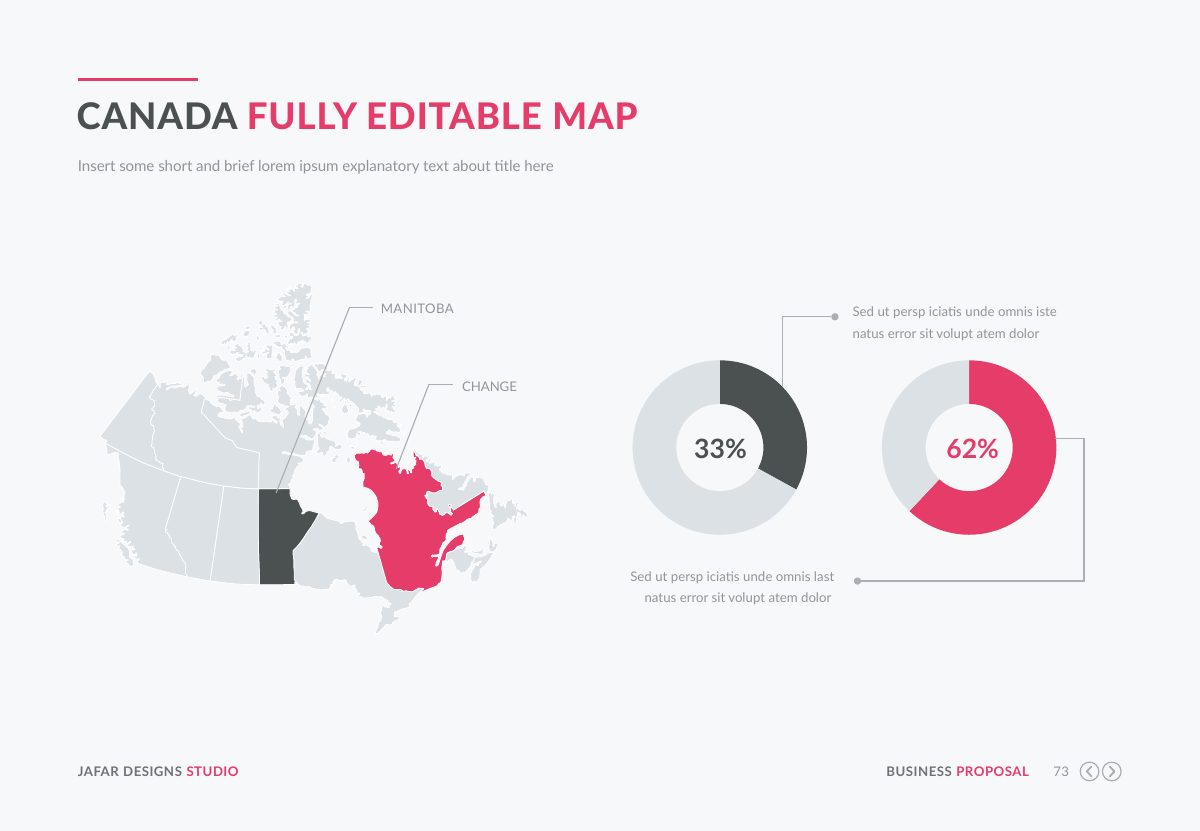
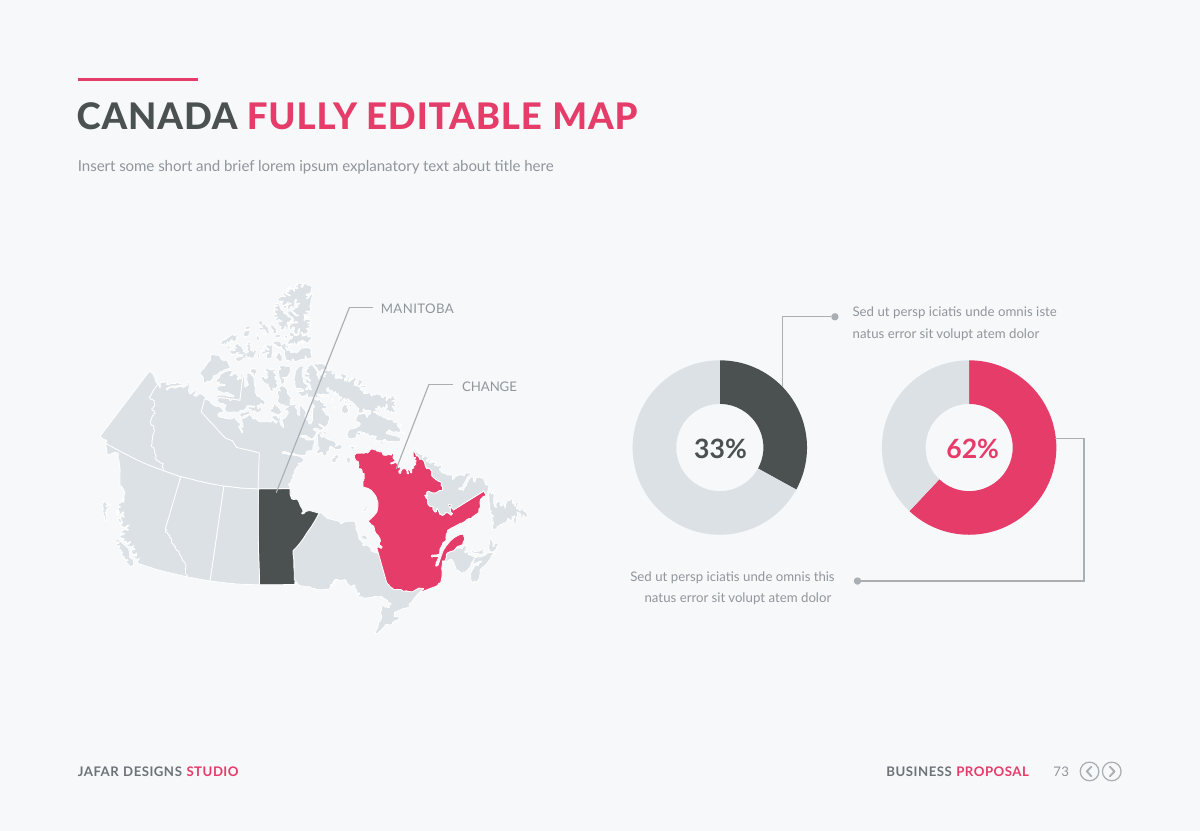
last: last -> this (824, 576)
